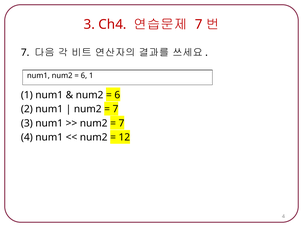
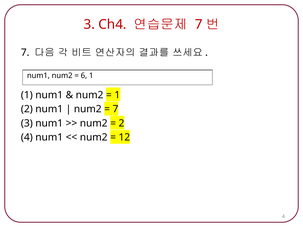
6: 6 -> 1 (117, 95)
7: 7 -> 2 (121, 123)
